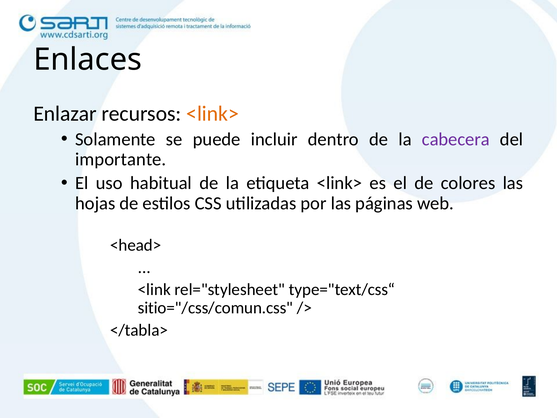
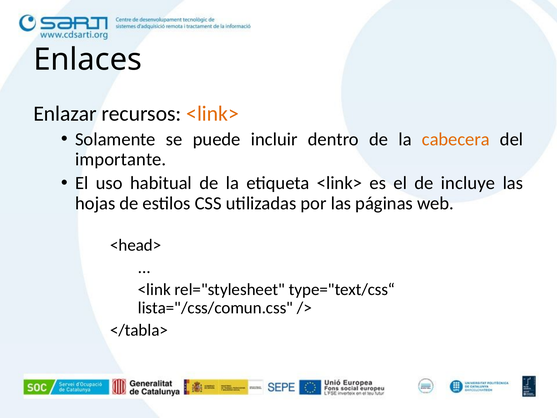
cabecera colour: purple -> orange (456, 139)
colores: colores -> incluye (468, 183)
sitio="/css/comun.css: sitio="/css/comun.css -> lista="/css/comun.css (215, 308)
